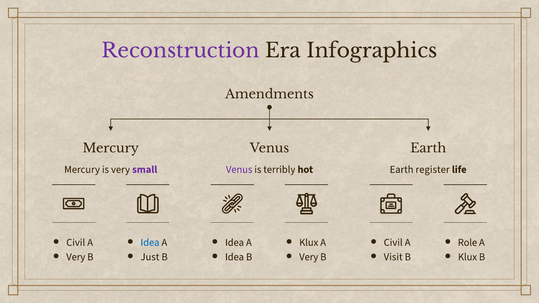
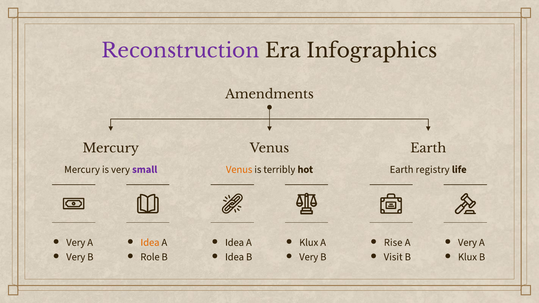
Venus colour: purple -> orange (239, 170)
register: register -> registry (433, 170)
Civil: Civil -> Very (76, 243)
Idea colour: blue -> orange (150, 243)
Civil: Civil -> Rise (393, 243)
Role: Role -> Very (467, 243)
Just: Just -> Role (150, 257)
